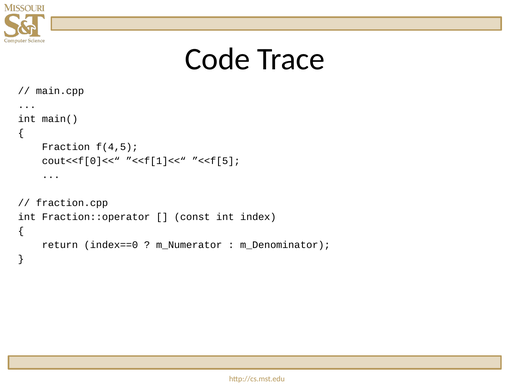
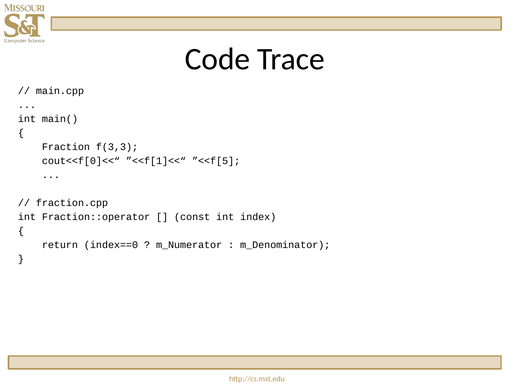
f(4,5: f(4,5 -> f(3,3 (117, 147)
